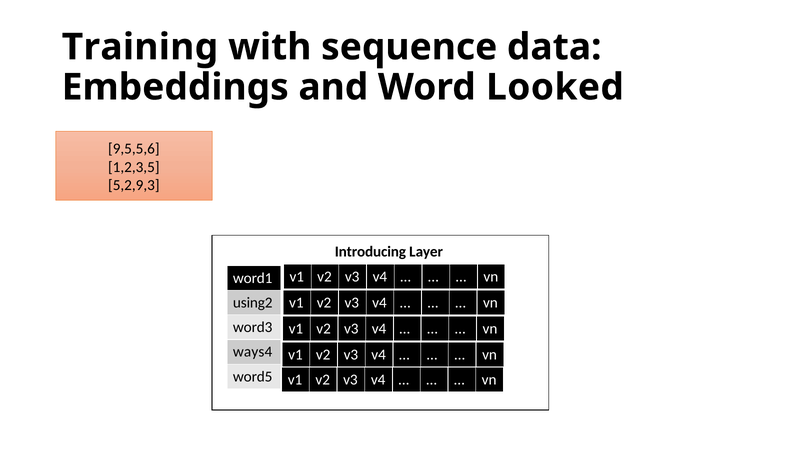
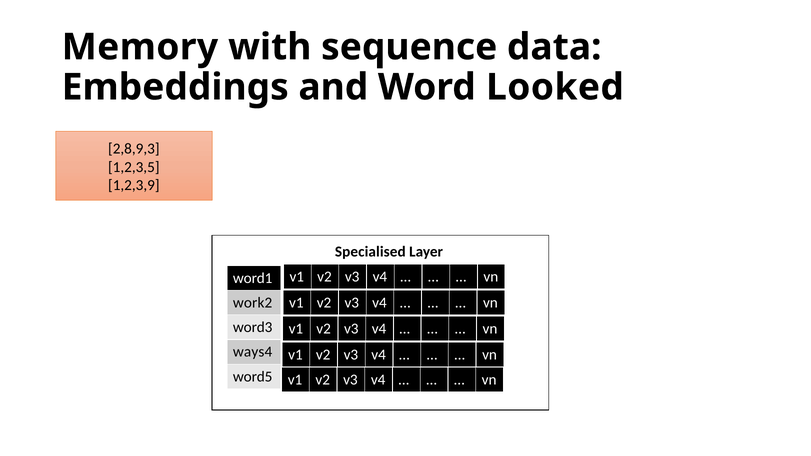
Training: Training -> Memory (140, 47)
9,5,5,6: 9,5,5,6 -> 2,8,9,3 (134, 149)
5,2,9,3: 5,2,9,3 -> 1,2,3,9 (134, 185)
Introducing: Introducing -> Specialised (370, 252)
using2: using2 -> work2 (253, 303)
